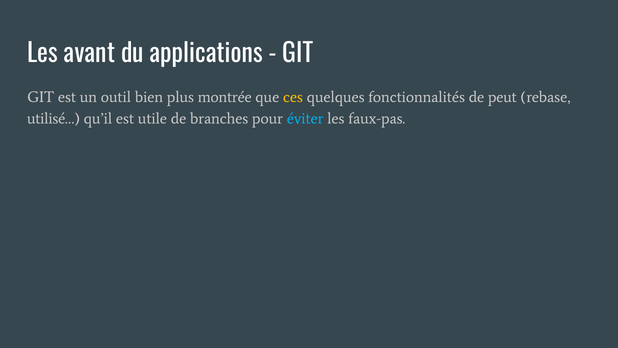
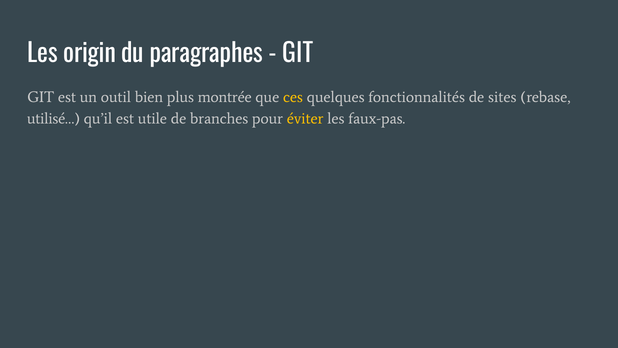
avant: avant -> origin (90, 54)
applications: applications -> paragraphes (206, 54)
peut: peut -> sites (502, 97)
éviter colour: light blue -> yellow (305, 119)
